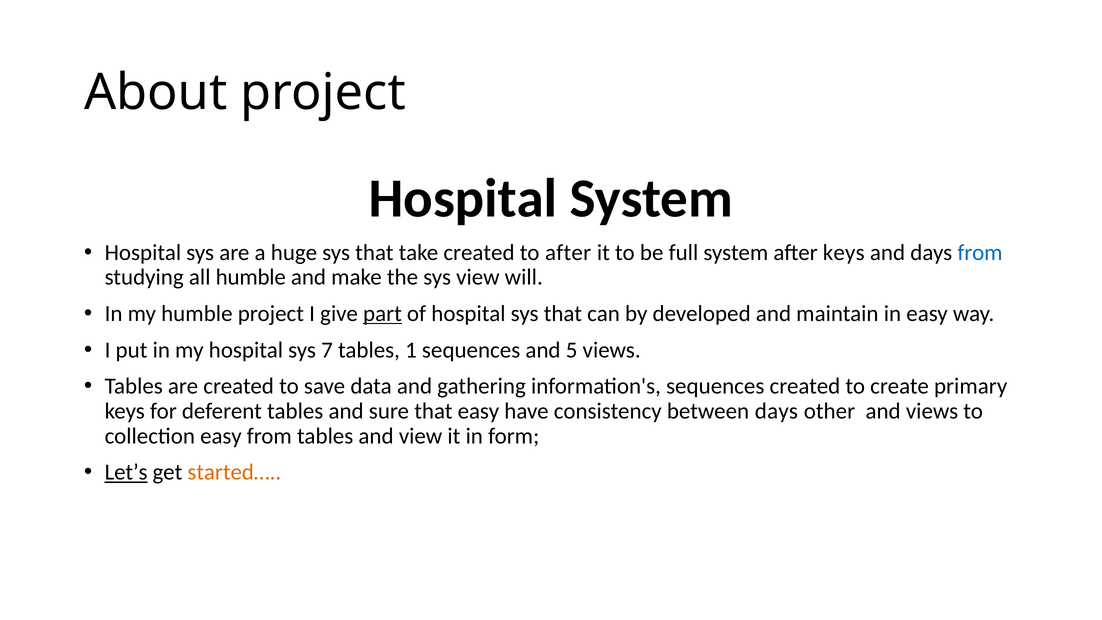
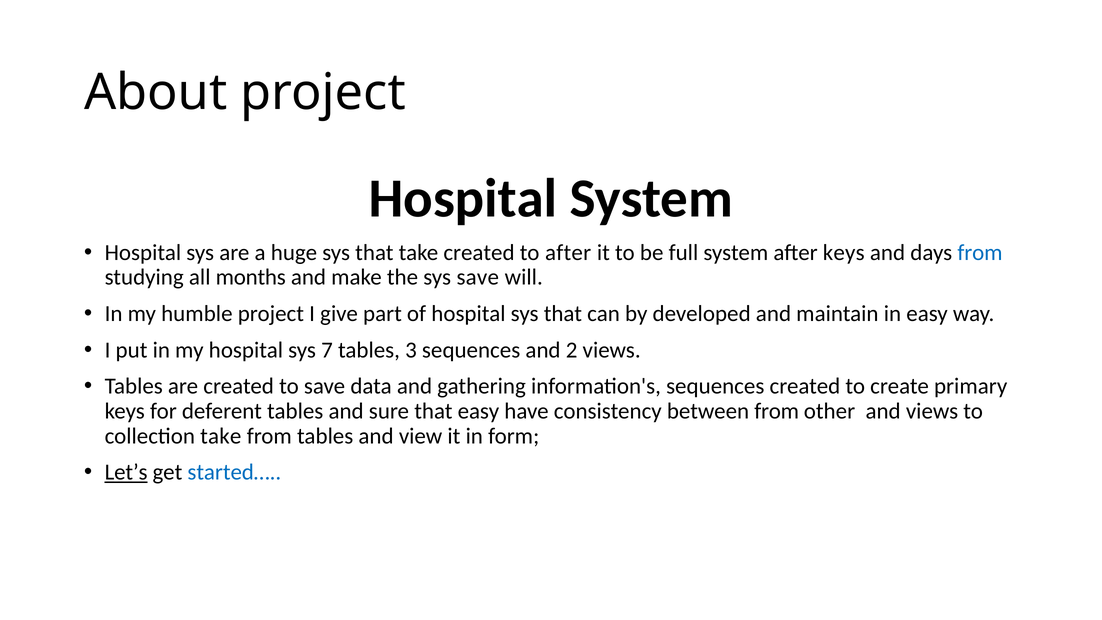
all humble: humble -> months (251, 277)
sys view: view -> save (478, 277)
part underline: present -> none (382, 314)
1: 1 -> 3 (411, 350)
5: 5 -> 2 (572, 350)
between days: days -> from (777, 411)
collection easy: easy -> take (221, 436)
started… colour: orange -> blue (234, 472)
